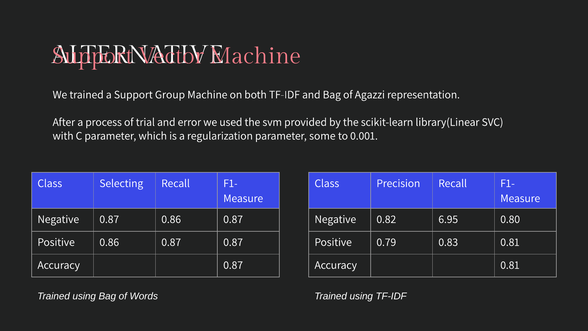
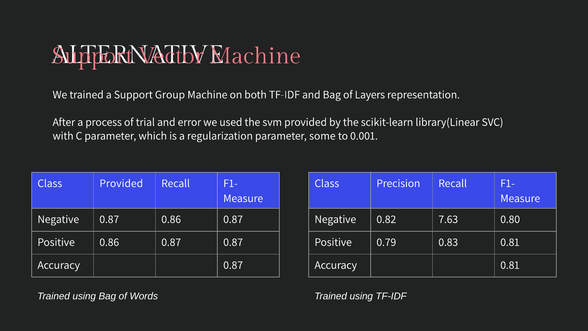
Agazzi: Agazzi -> Layers (370, 95)
Class Selecting: Selecting -> Provided (121, 183)
6.95: 6.95 -> 7.63 (448, 219)
